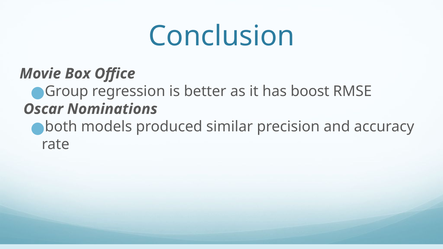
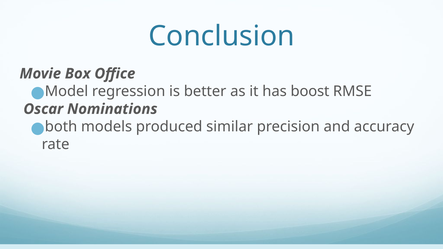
Group: Group -> Model (66, 91)
